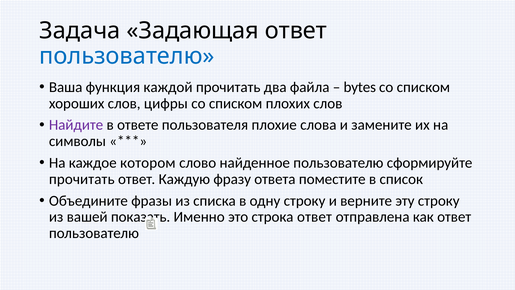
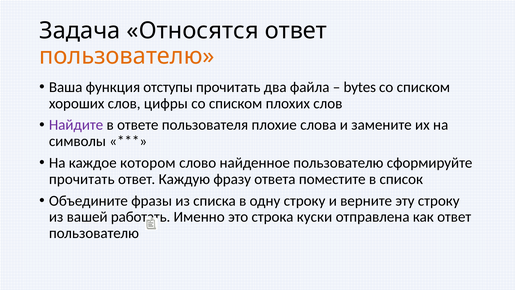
Задающая: Задающая -> Относятся (193, 31)
пользователю colour: blue -> orange (127, 56)
каждой: каждой -> отступы (168, 87)
показать: показать -> работать (141, 217)
строка ответ: ответ -> куски (314, 217)
